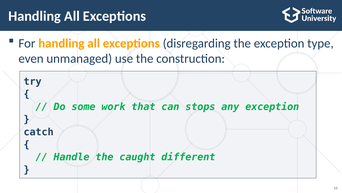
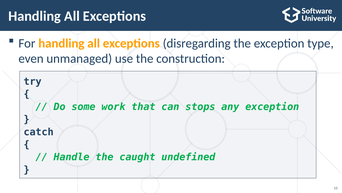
different: different -> undefined (188, 157)
